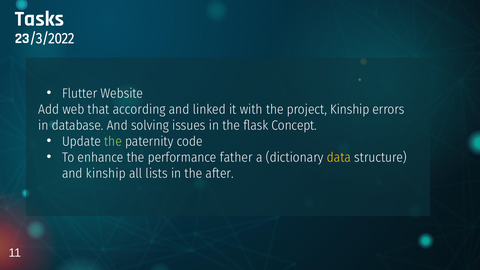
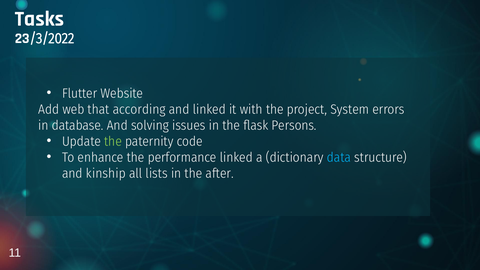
project Kinship: Kinship -> System (350, 109)
Concept: Concept -> Persons (294, 125)
performance father: father -> linked (236, 157)
data colour: yellow -> light blue (339, 157)
